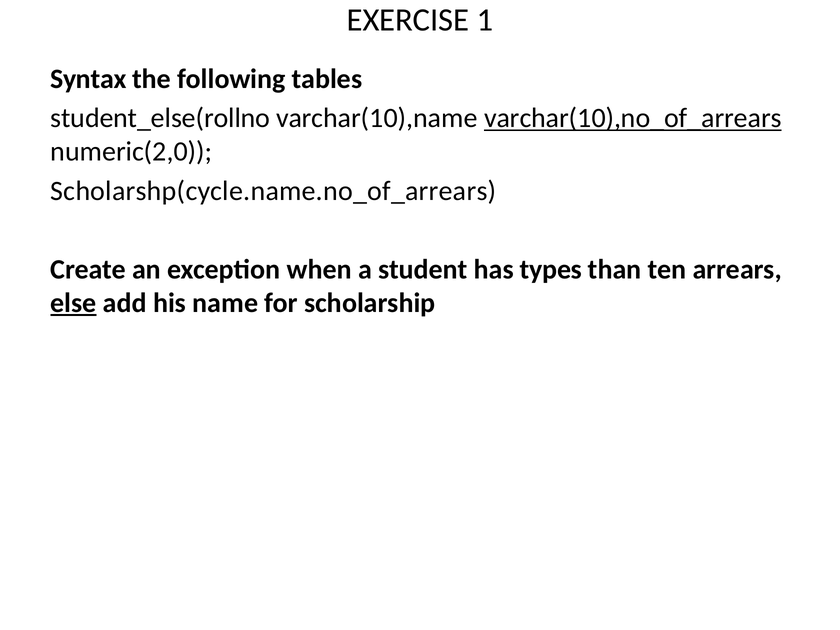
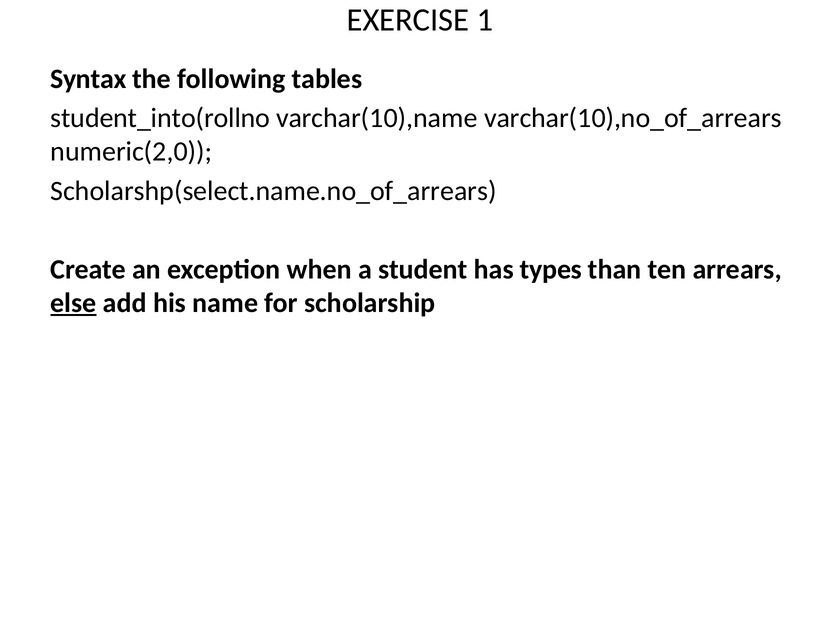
student_else(rollno: student_else(rollno -> student_into(rollno (160, 118)
varchar(10),no_of_arrears underline: present -> none (633, 118)
Scholarshp(cycle.name.no_of_arrears: Scholarshp(cycle.name.no_of_arrears -> Scholarshp(select.name.no_of_arrears (273, 191)
